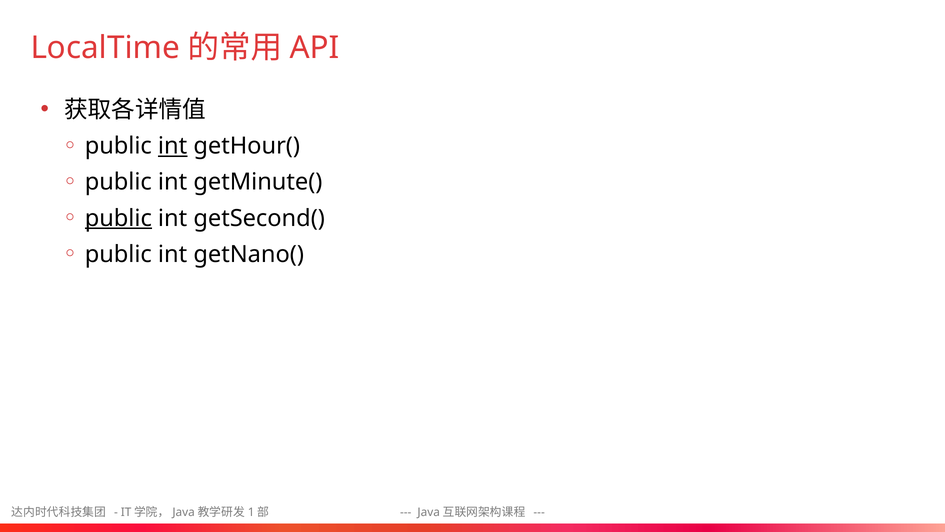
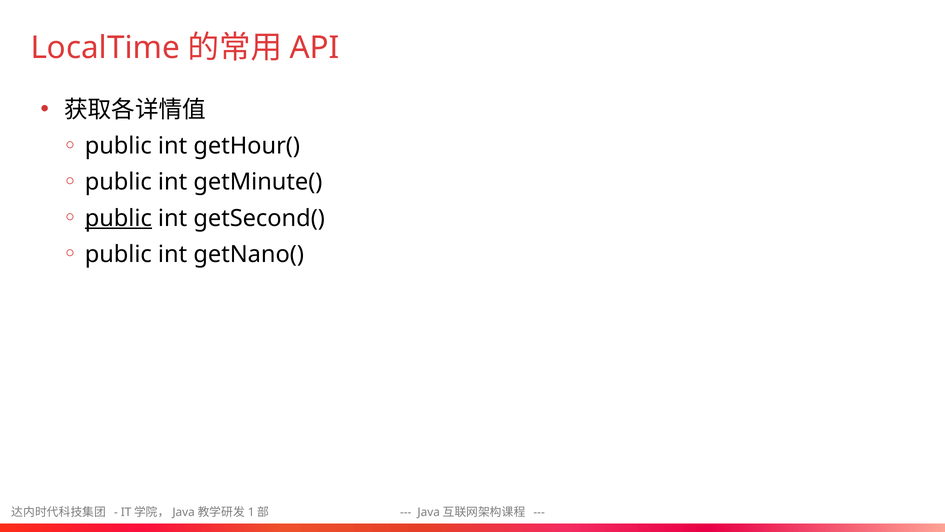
int underline: present -> none (173, 146)
